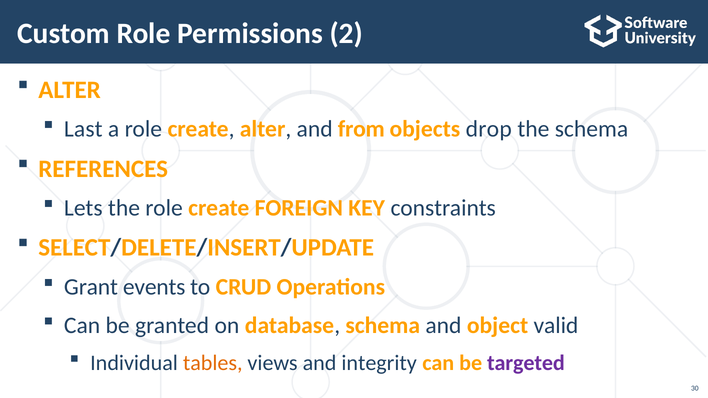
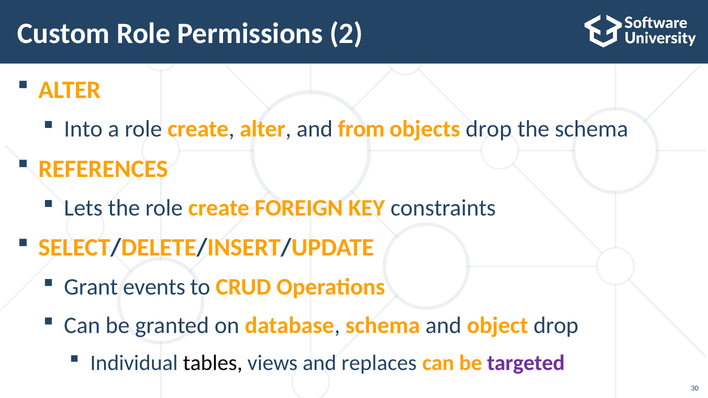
Last: Last -> Into (83, 129)
object valid: valid -> drop (556, 326)
tables colour: orange -> black (213, 363)
integrity: integrity -> replaces (379, 363)
